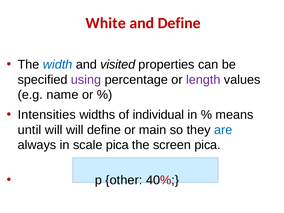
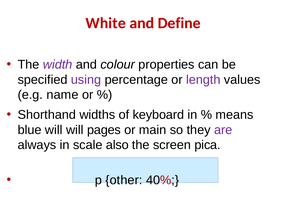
width colour: blue -> purple (58, 65)
visited: visited -> colour (118, 65)
Intensities: Intensities -> Shorthand (47, 115)
individual: individual -> keyboard (158, 115)
until: until -> blue (30, 130)
will define: define -> pages (104, 130)
are colour: blue -> purple (223, 130)
scale pica: pica -> also (117, 145)
